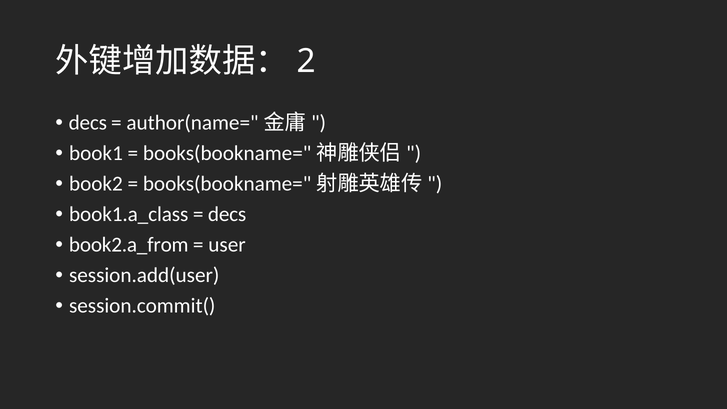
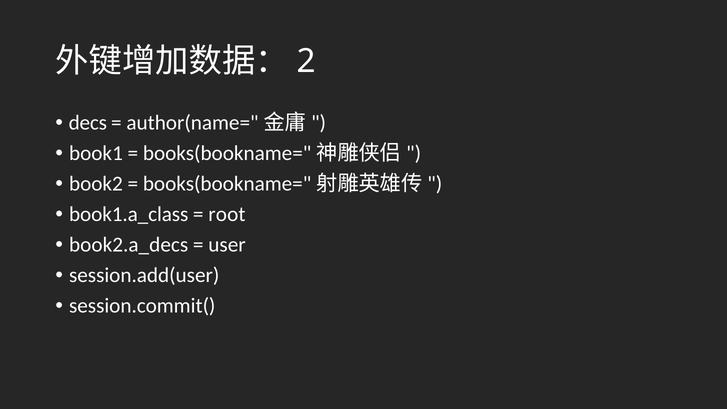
decs: decs -> root (227, 214)
book2.a_from: book2.a_from -> book2.a_decs (129, 245)
